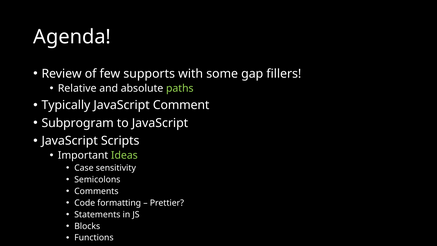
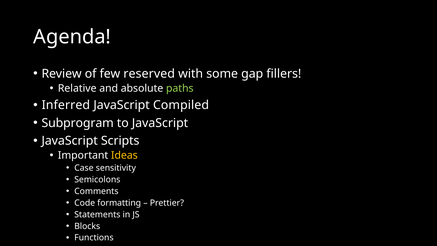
supports: supports -> reserved (149, 74)
Typically: Typically -> Inferred (66, 105)
Comment: Comment -> Compiled (181, 105)
Ideas colour: light green -> yellow (124, 155)
